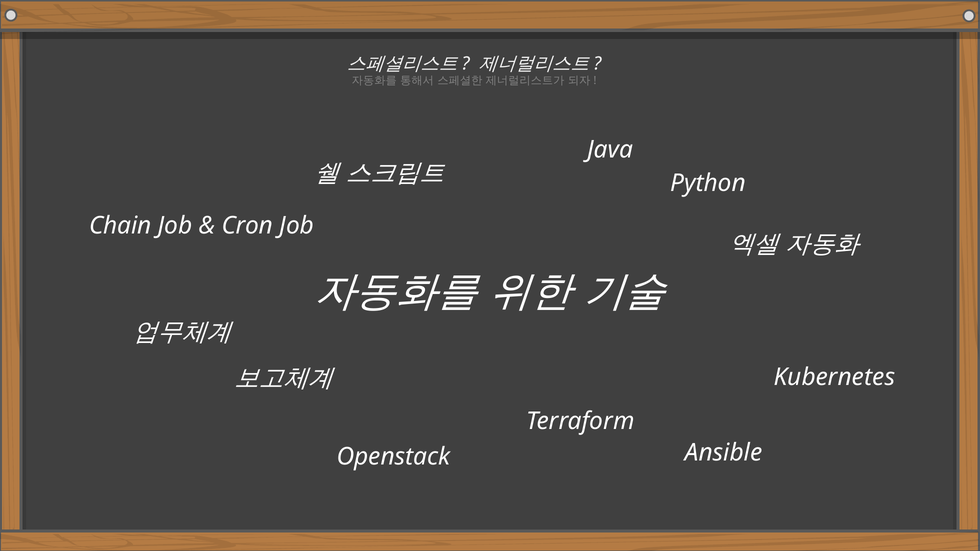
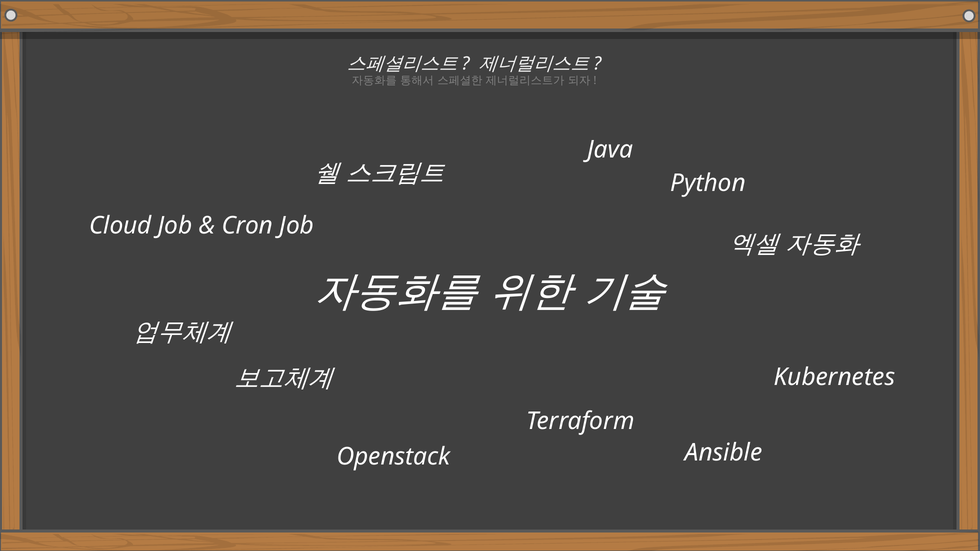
Chain: Chain -> Cloud (120, 226)
